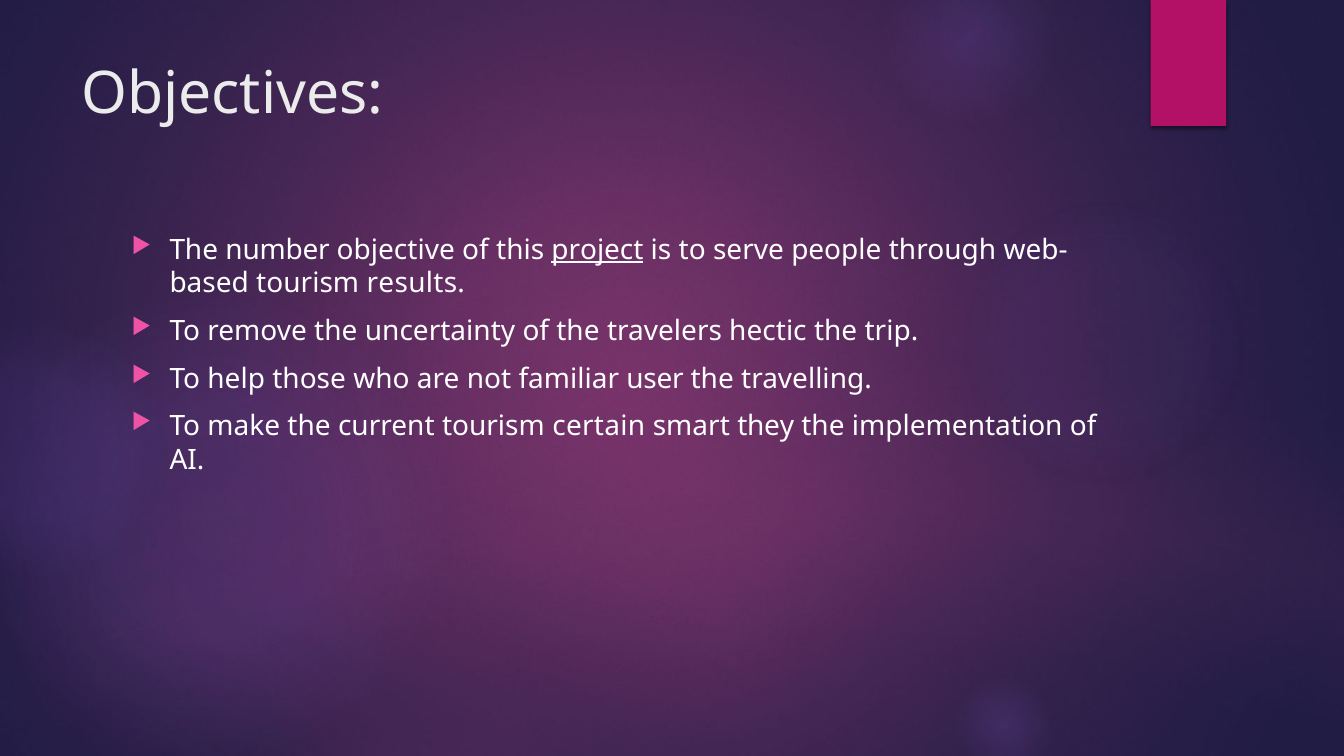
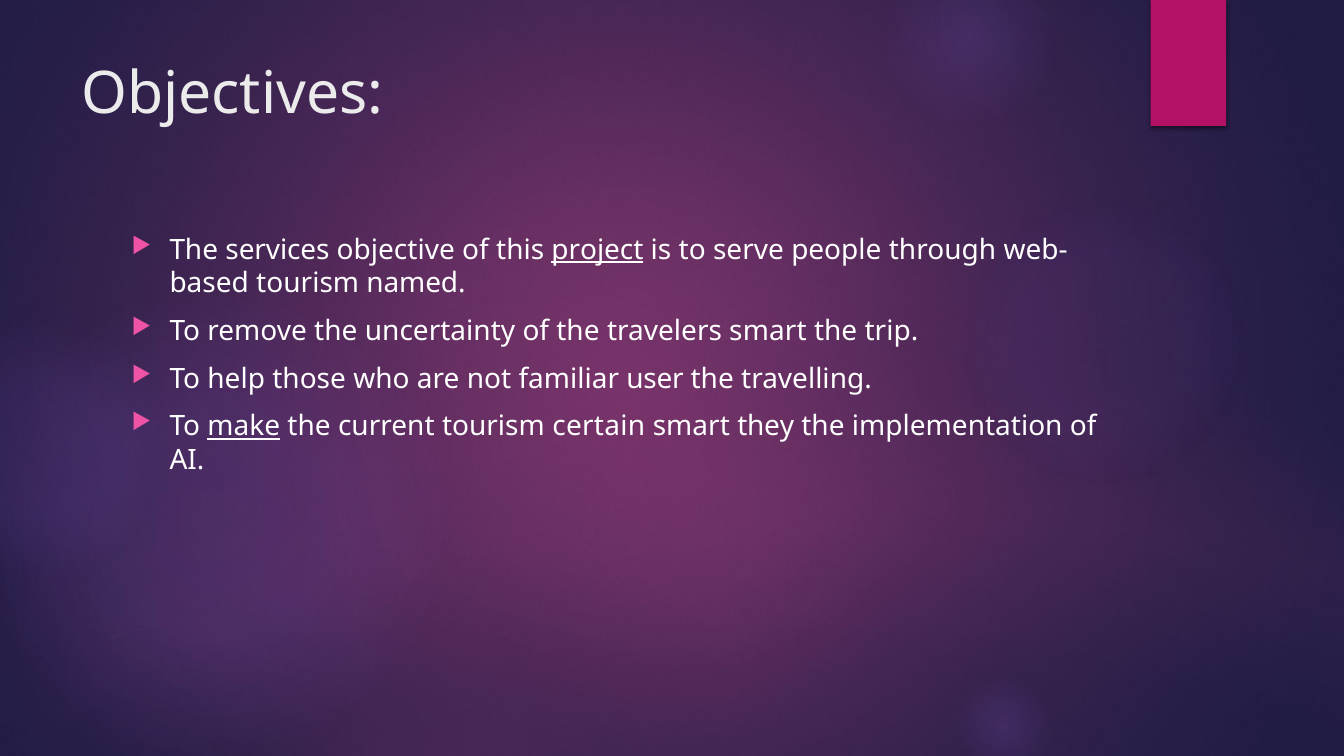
number: number -> services (278, 250)
results: results -> named (416, 284)
travelers hectic: hectic -> smart (768, 331)
make underline: none -> present (244, 427)
